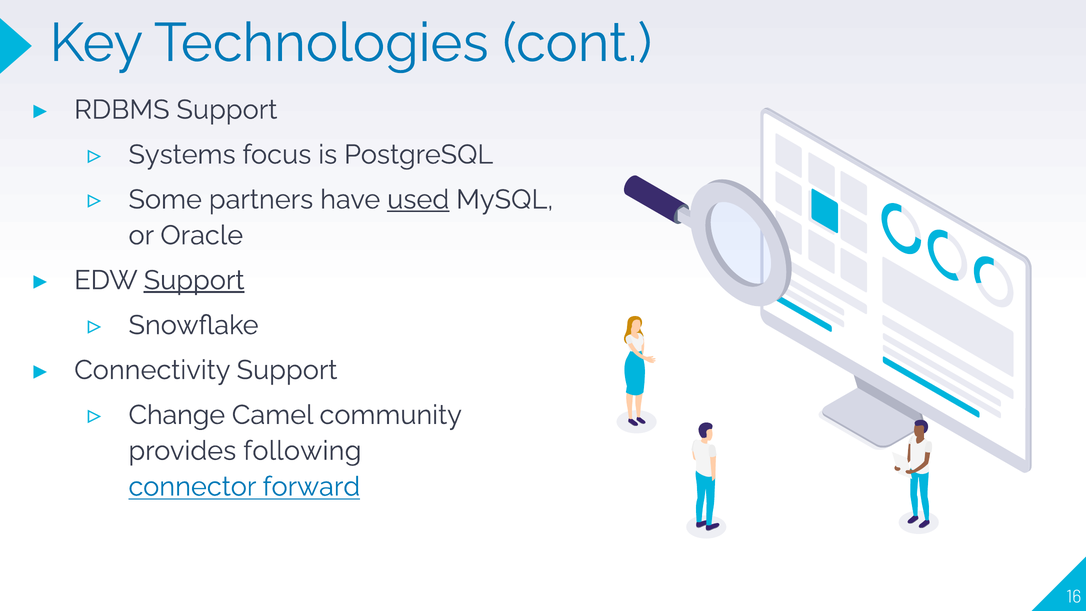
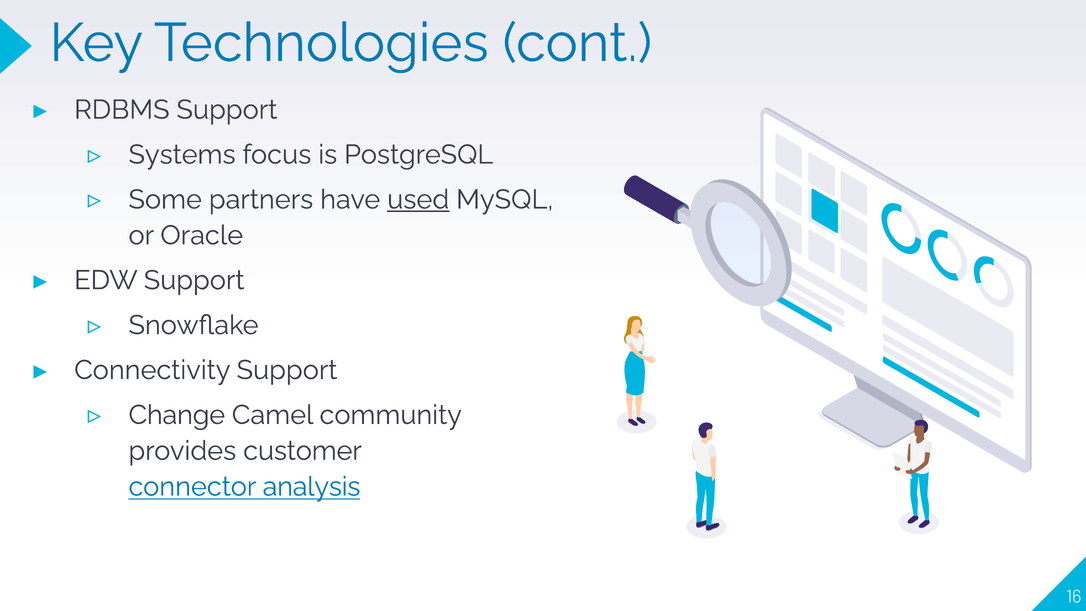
Support underline: present -> none (194, 280)
following: following -> customer (302, 451)
forward: forward -> analysis (312, 487)
